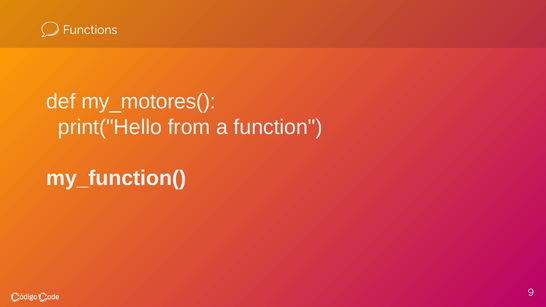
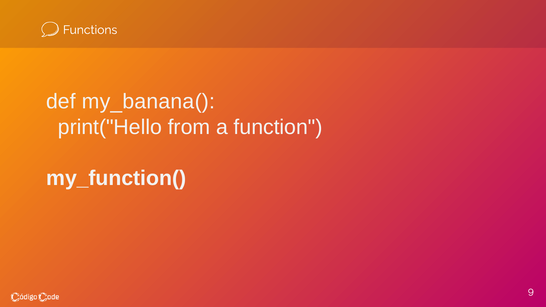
my_motores(: my_motores( -> my_banana( (148, 102)
